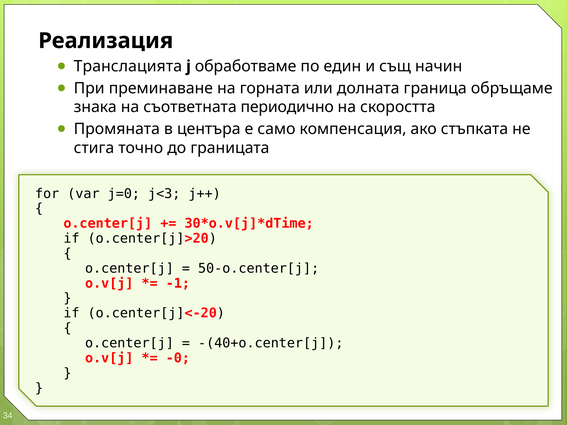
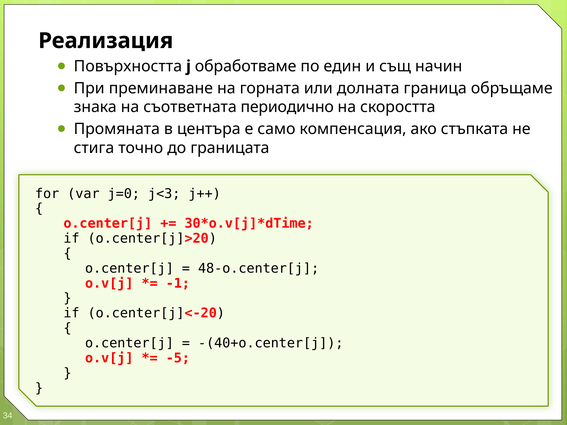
Транслацията: Транслацията -> Повърхността (128, 66)
50-o.center[j: 50-o.center[j -> 48-o.center[j (259, 268)
-0: -0 -> -5 (178, 358)
